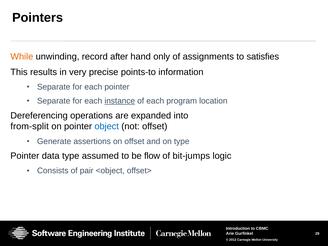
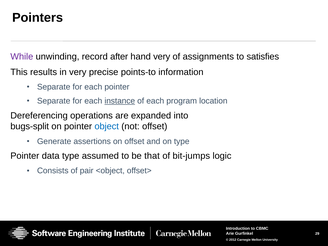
While colour: orange -> purple (22, 57)
hand only: only -> very (162, 57)
from-split: from-split -> bugs-split (30, 126)
flow: flow -> that (152, 156)
